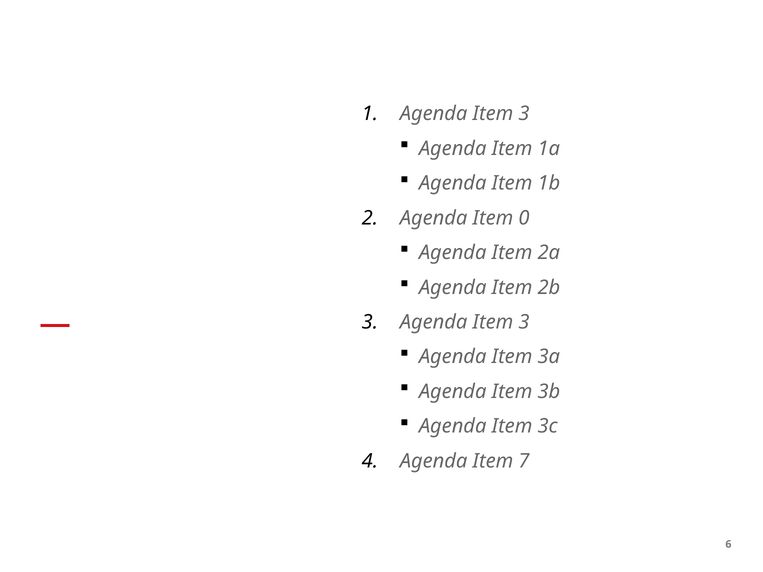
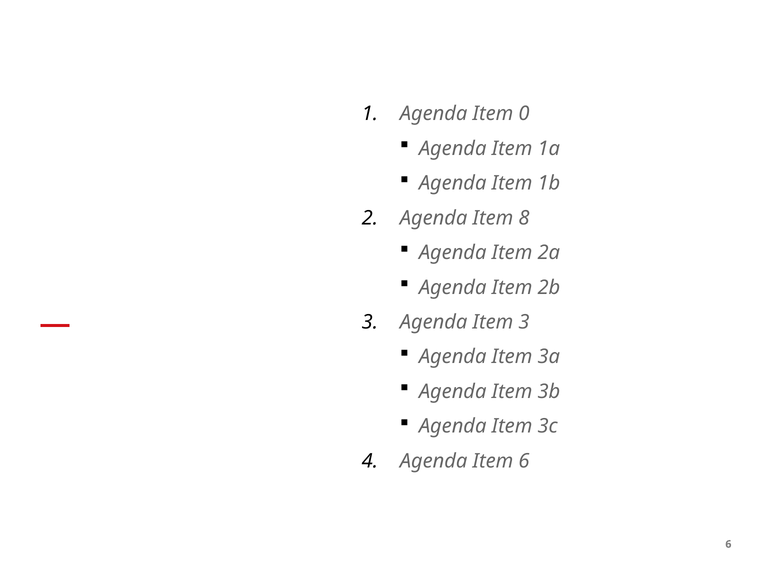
1 Agenda Item 3: 3 -> 0 (524, 114)
0: 0 -> 8 (524, 218)
Item 7: 7 -> 6 (524, 461)
